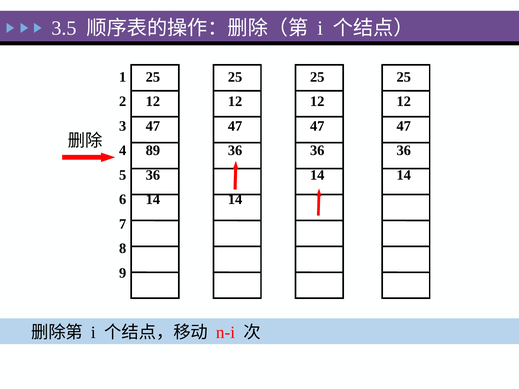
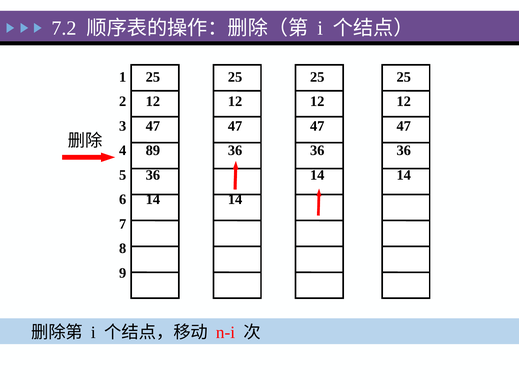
3.5: 3.5 -> 7.2 (64, 28)
